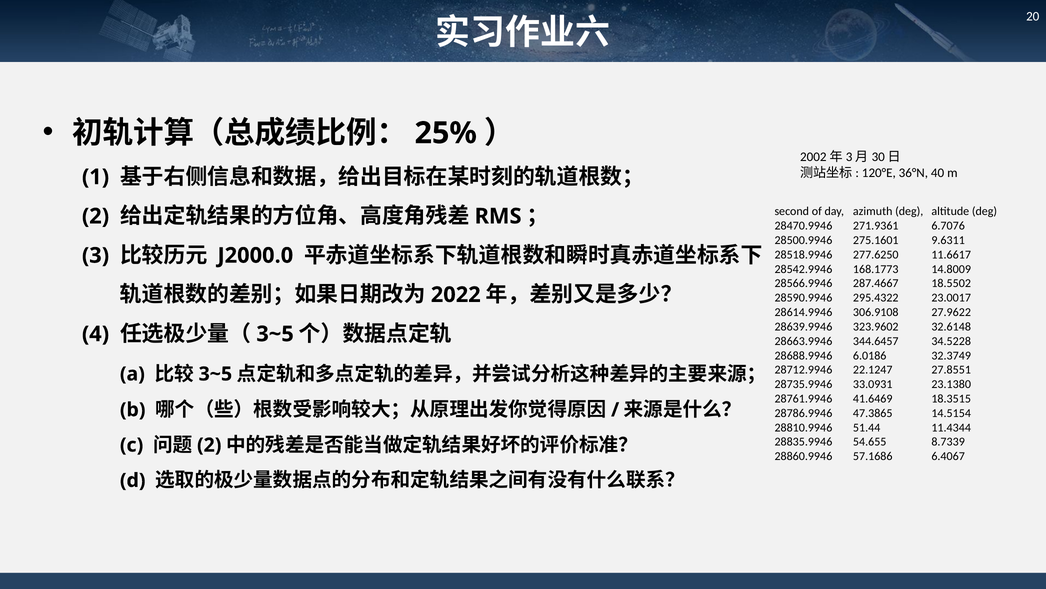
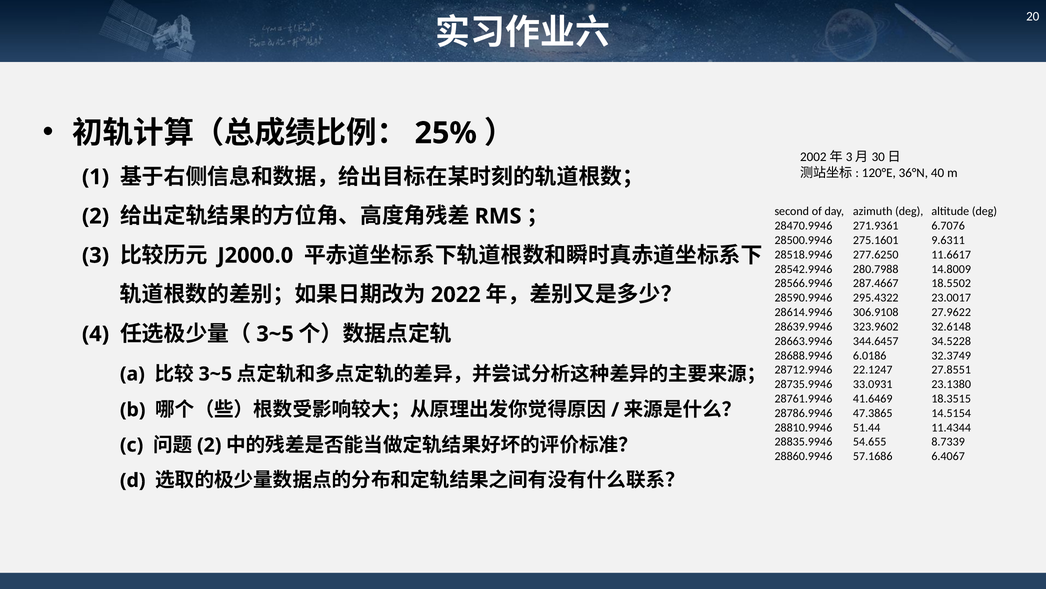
168.1773: 168.1773 -> 280.7988 (876, 269)
